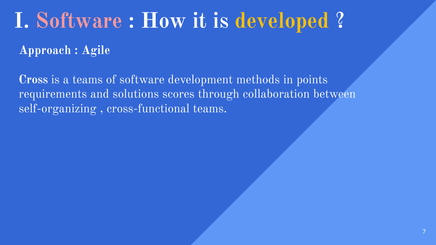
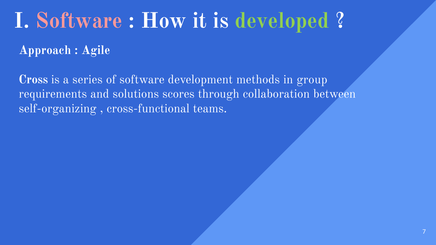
developed colour: yellow -> light green (282, 21)
a teams: teams -> series (87, 79)
points: points -> group (312, 79)
